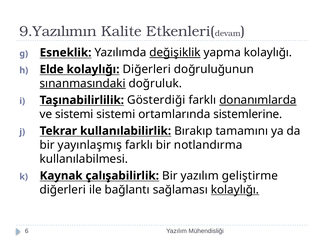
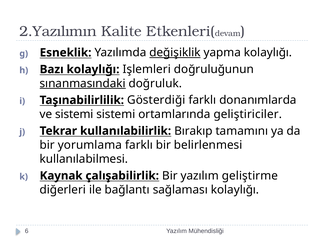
9.Yazılımın: 9.Yazılımın -> 2.Yazılımın (58, 31)
Elde: Elde -> Bazı (52, 69)
kolaylığı Diğerleri: Diğerleri -> Işlemleri (147, 69)
donanımlarda underline: present -> none (258, 100)
sistemlerine: sistemlerine -> geliştiriciler (248, 114)
yayınlaşmış: yayınlaşmış -> yorumlama (90, 145)
notlandırma: notlandırma -> belirlenmesi (208, 145)
kolaylığı underline: present -> none (235, 190)
